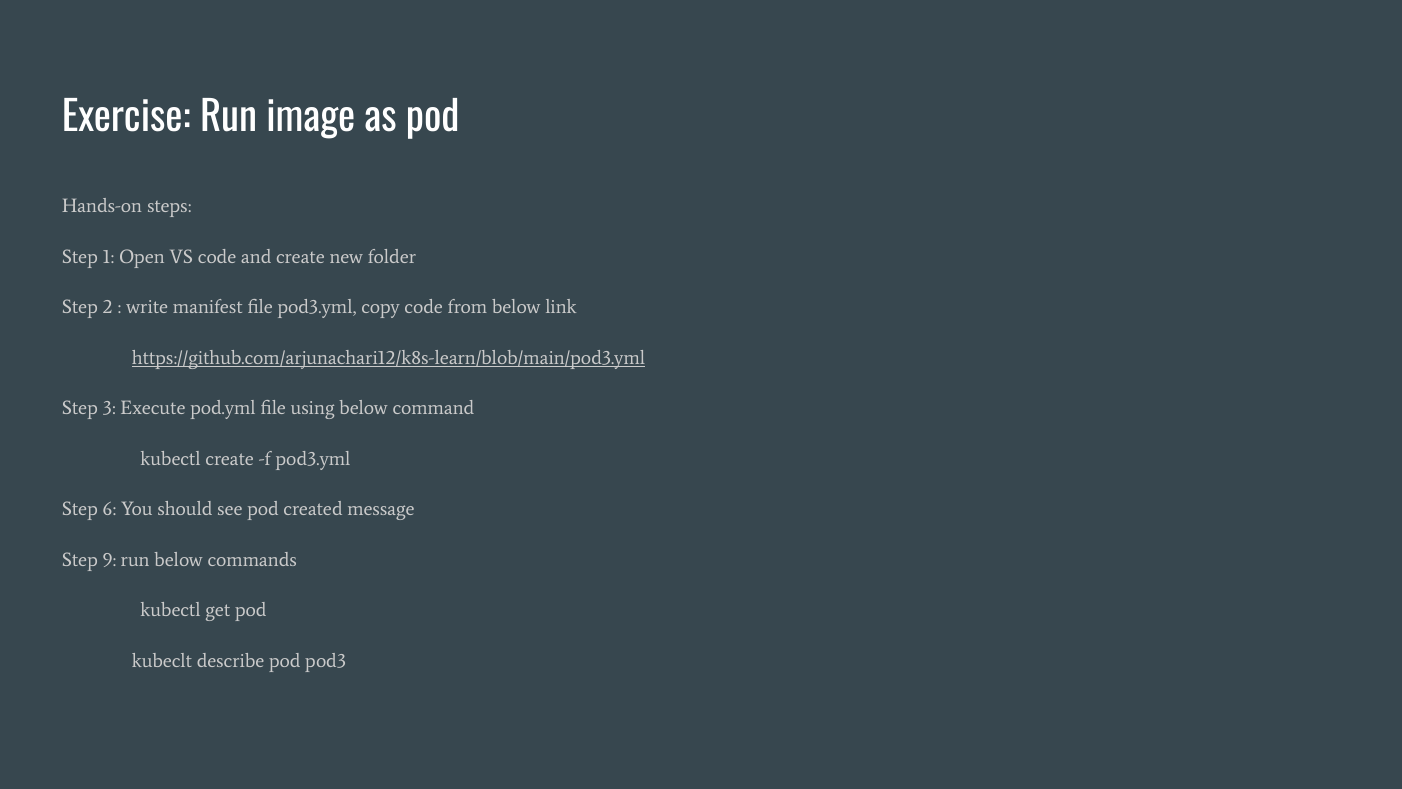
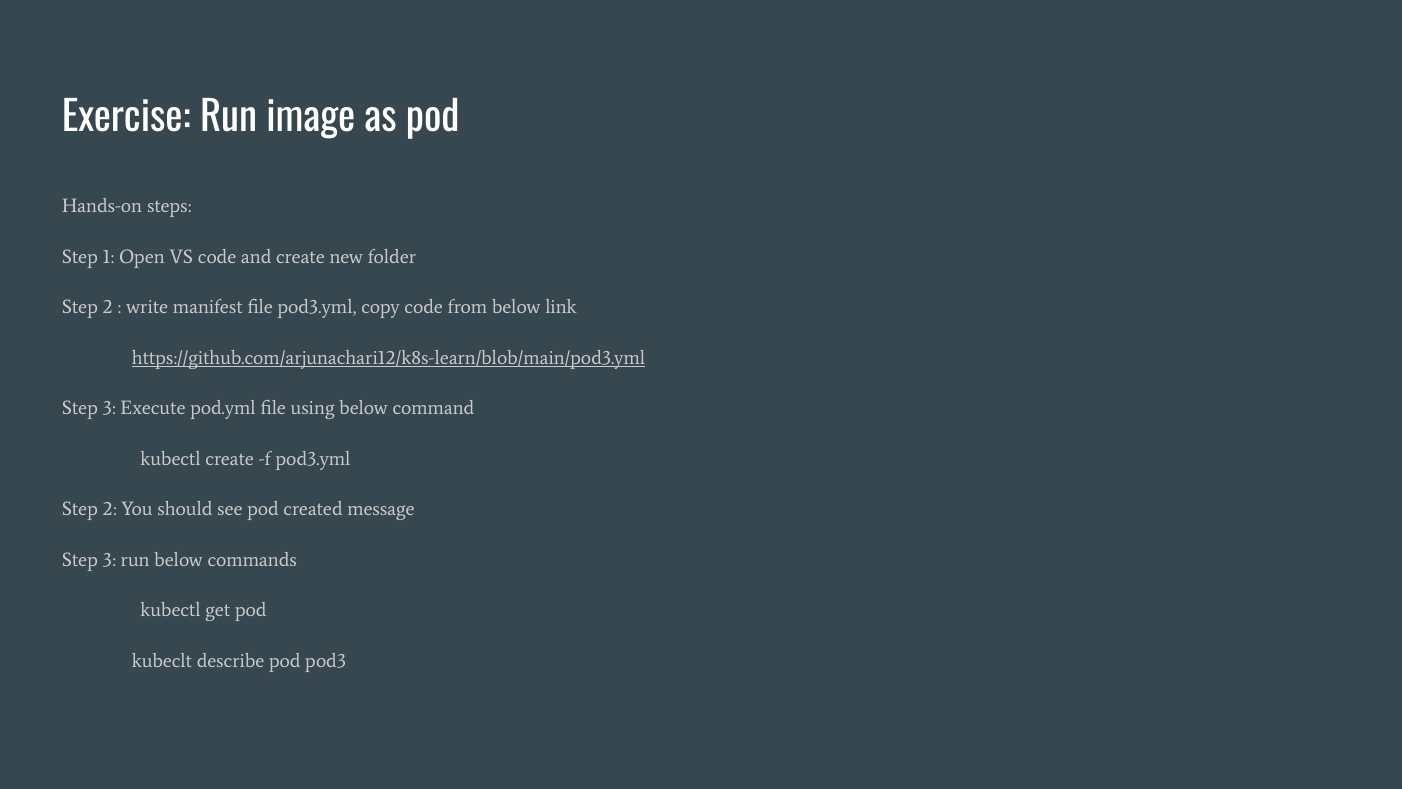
6: 6 -> 2 (110, 509)
9: 9 -> 3 (109, 560)
